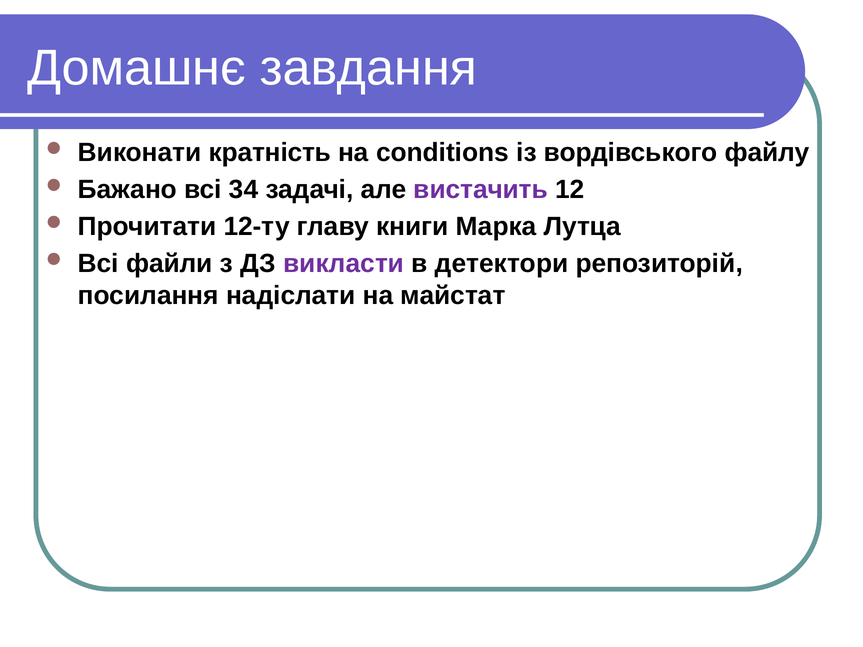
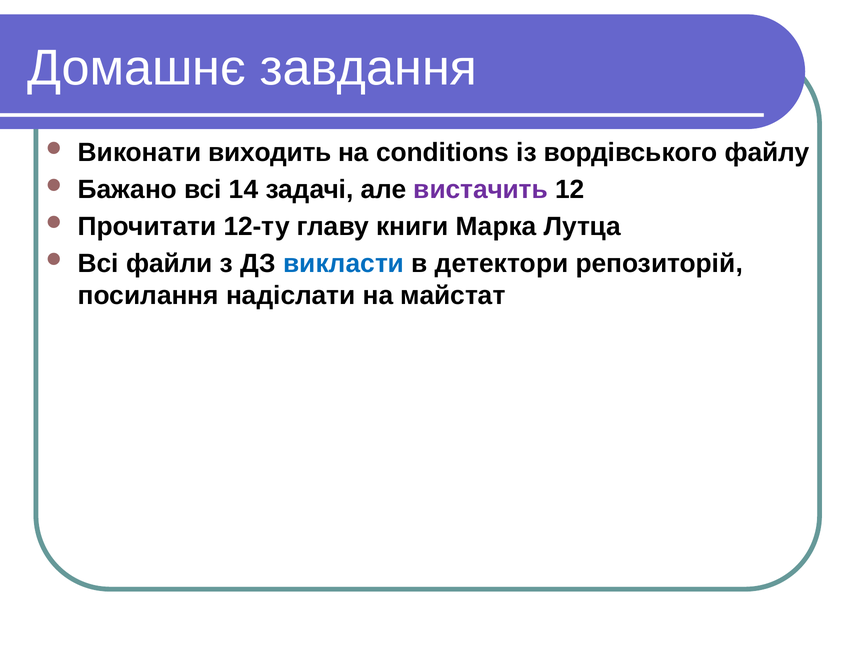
кратність: кратність -> виходить (270, 153)
34: 34 -> 14 (244, 190)
викласти colour: purple -> blue (344, 264)
